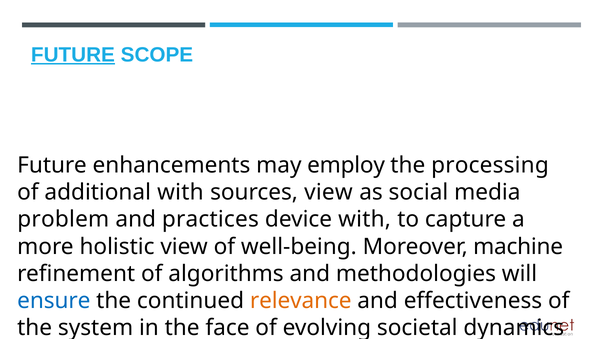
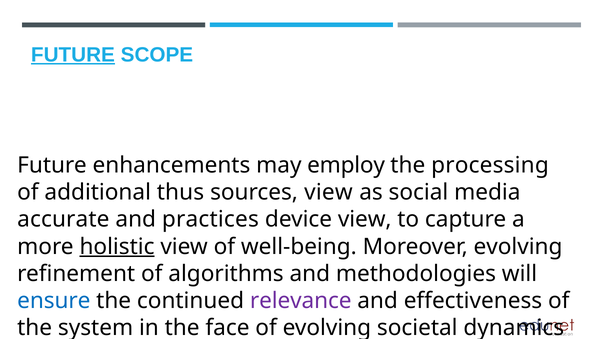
additional with: with -> thus (180, 192)
problem: problem -> accurate (63, 220)
device with: with -> view (365, 220)
holistic underline: none -> present (117, 247)
Moreover machine: machine -> evolving (518, 247)
relevance colour: orange -> purple (301, 301)
